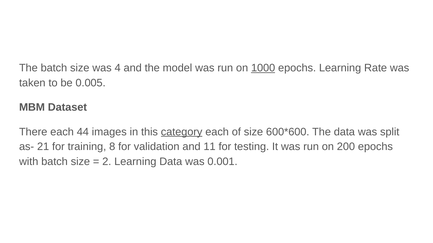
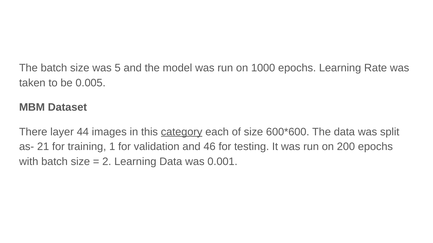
4: 4 -> 5 (118, 68)
1000 underline: present -> none (263, 68)
There each: each -> layer (62, 132)
8: 8 -> 1 (112, 147)
11: 11 -> 46 (210, 147)
